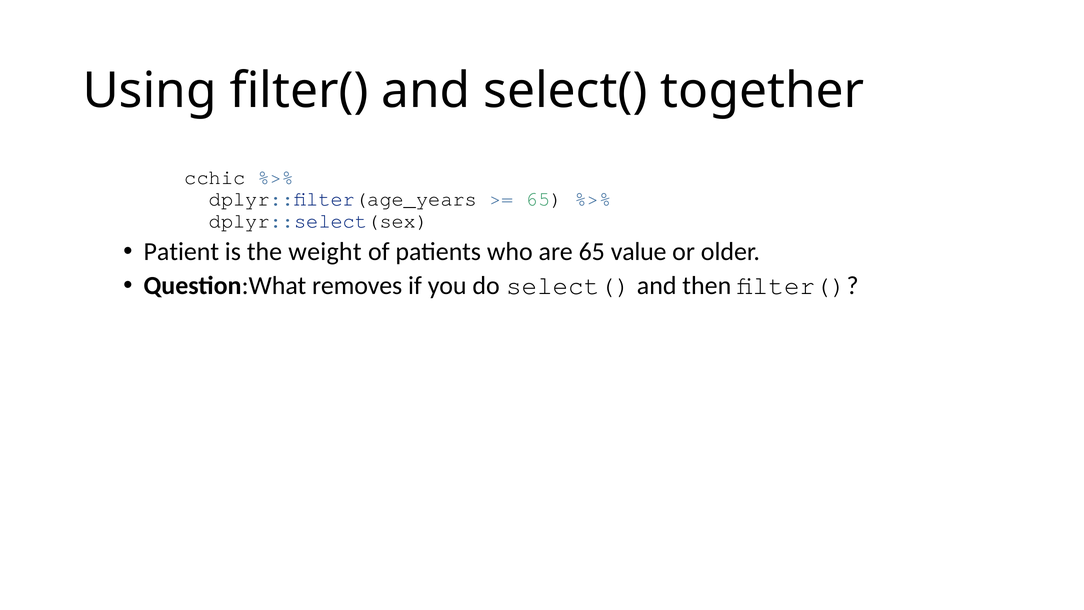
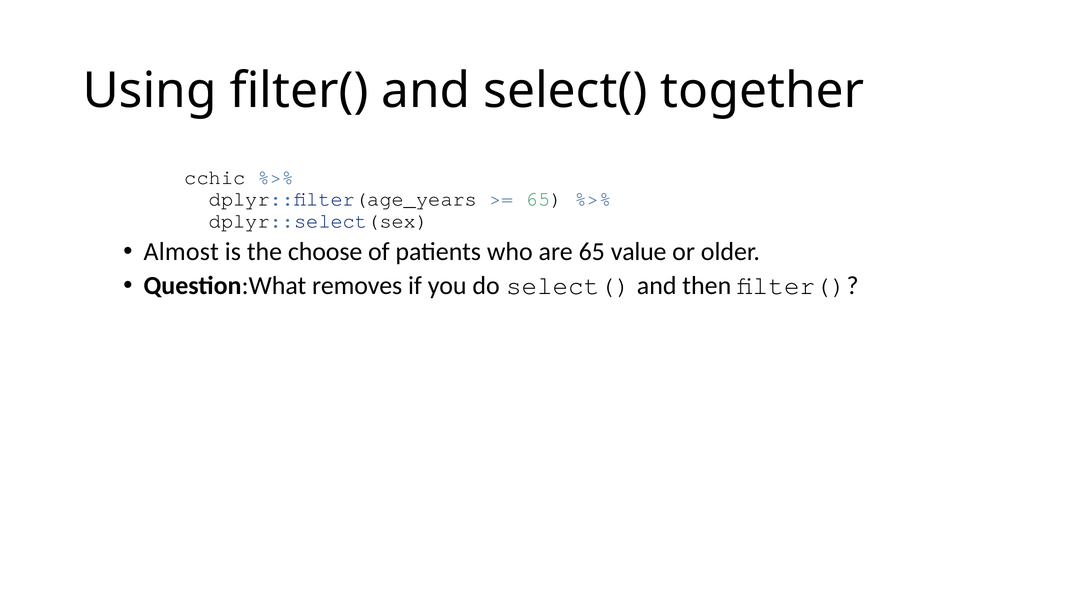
Patient: Patient -> Almost (181, 252)
weight: weight -> choose (325, 252)
